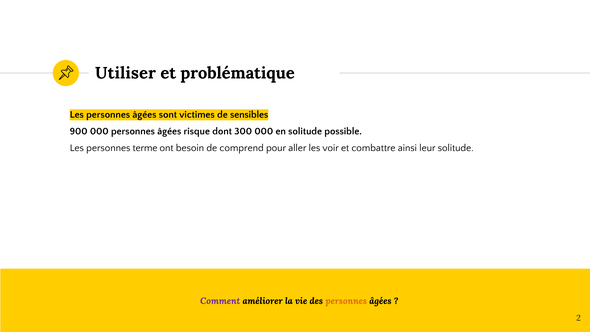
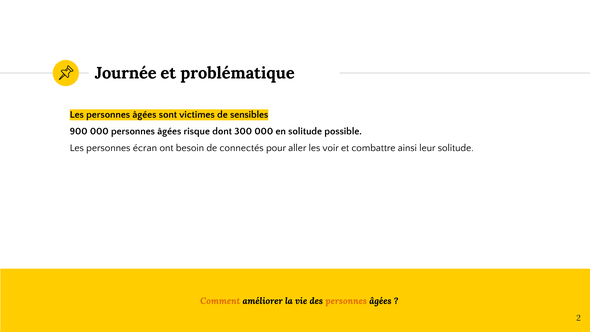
Utiliser: Utiliser -> Journée (126, 73)
terme: terme -> écran (145, 148)
comprend: comprend -> connectés (242, 148)
Comment colour: purple -> orange (220, 301)
